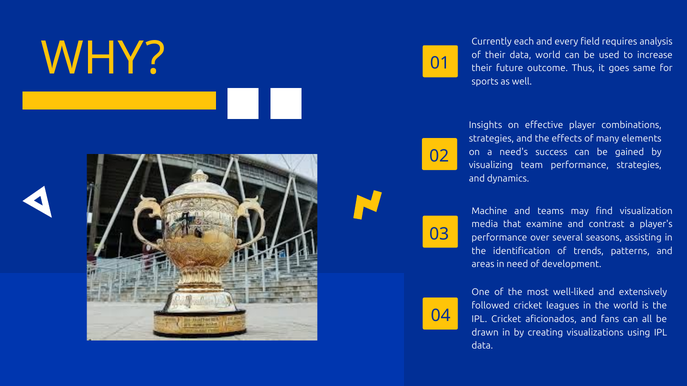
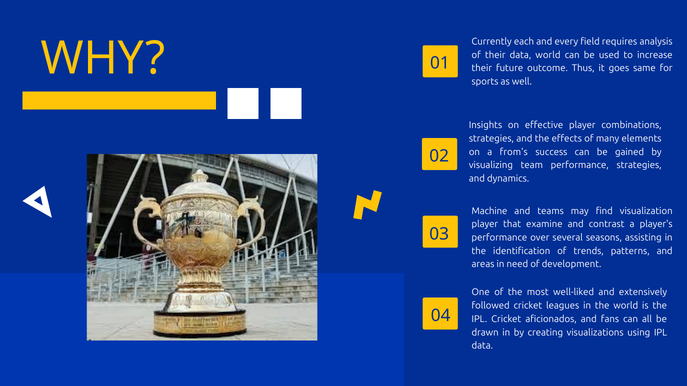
need's: need's -> from's (514, 152)
media: media -> player (485, 225)
